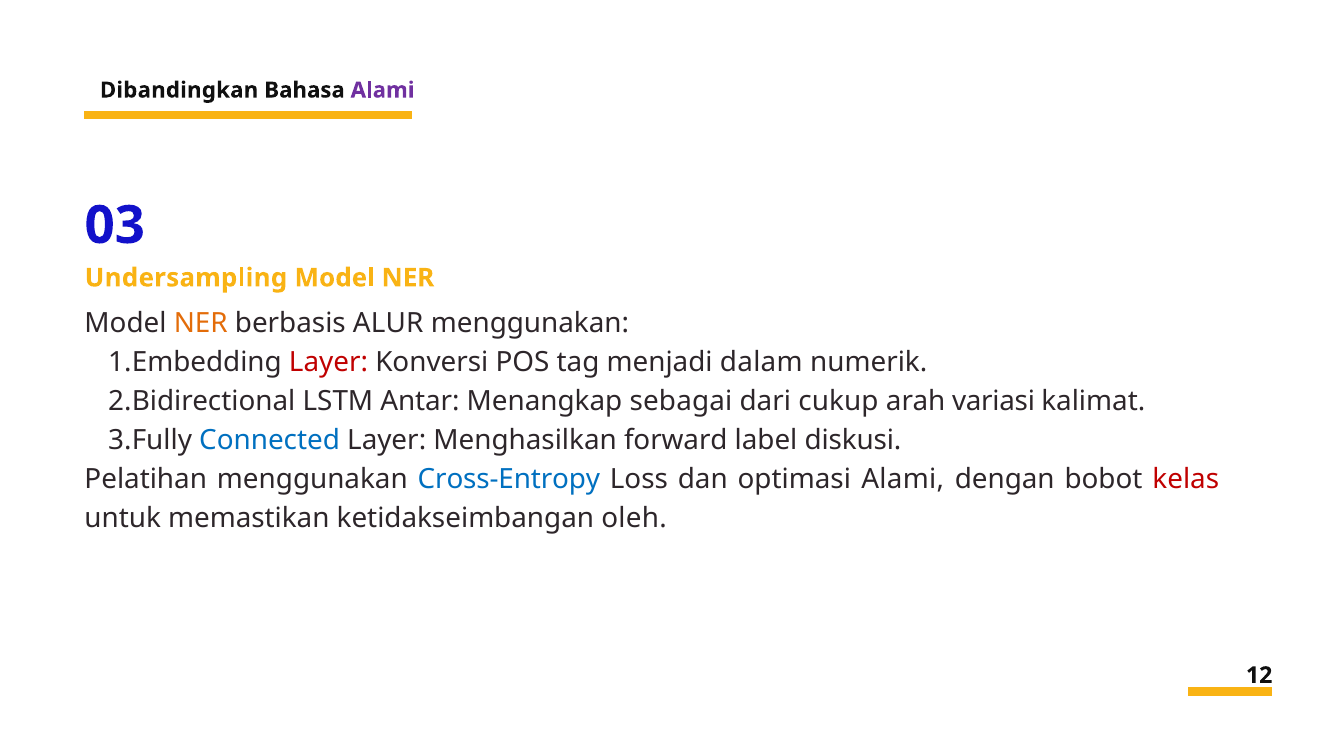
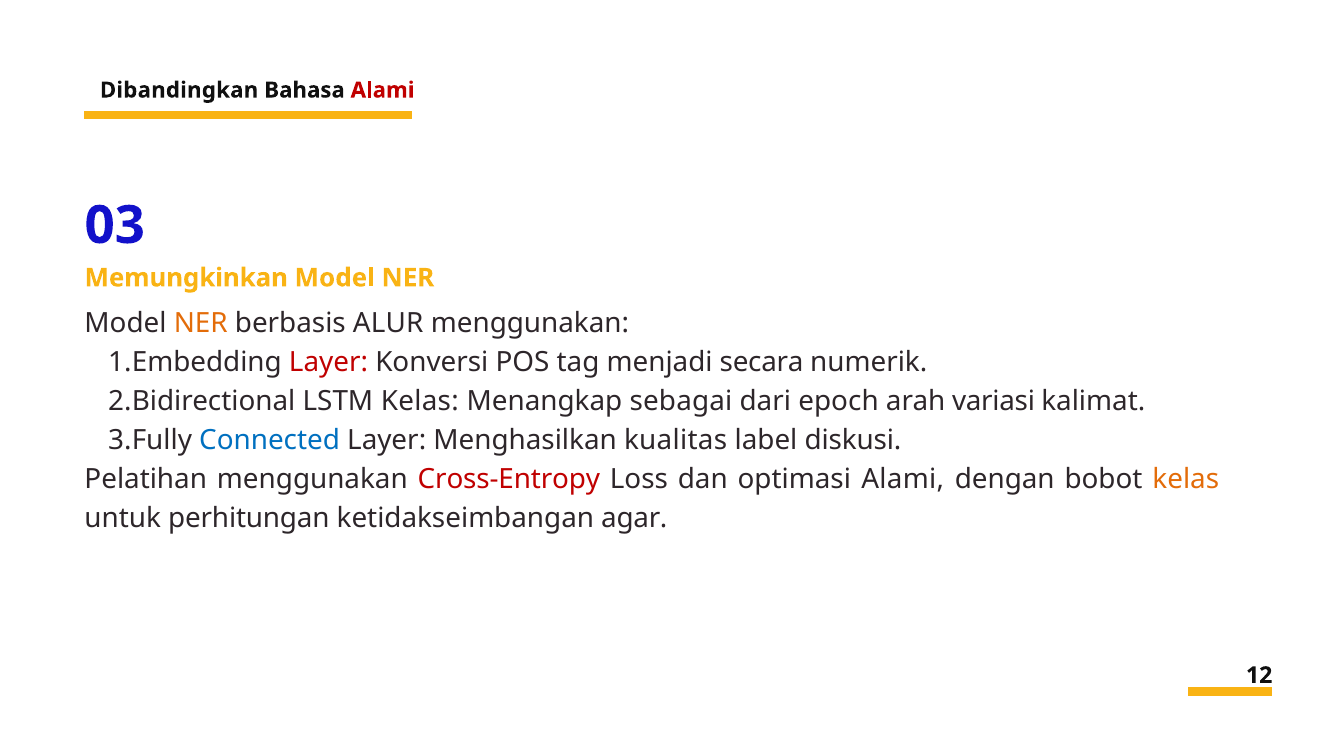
Alami colour: purple -> red (383, 90)
Undersampling: Undersampling -> Memungkinkan (186, 278)
dalam: dalam -> secara (762, 362)
LSTM Antar: Antar -> Kelas (420, 401)
cukup: cukup -> epoch (838, 401)
forward: forward -> kualitas (676, 440)
Cross-Entropy colour: blue -> red (509, 479)
kelas colour: red -> orange (1186, 479)
memastikan: memastikan -> perhitungan (249, 518)
oleh: oleh -> agar (634, 518)
